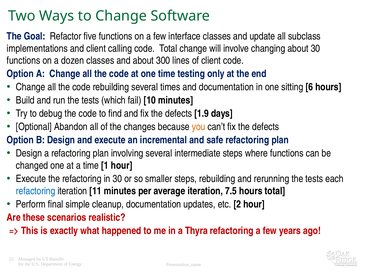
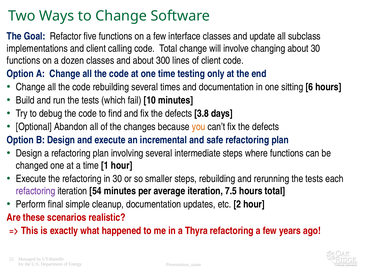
1.9: 1.9 -> 3.8 (202, 114)
refactoring colour: blue -> purple (36, 191)
11: 11 -> 54 (96, 191)
